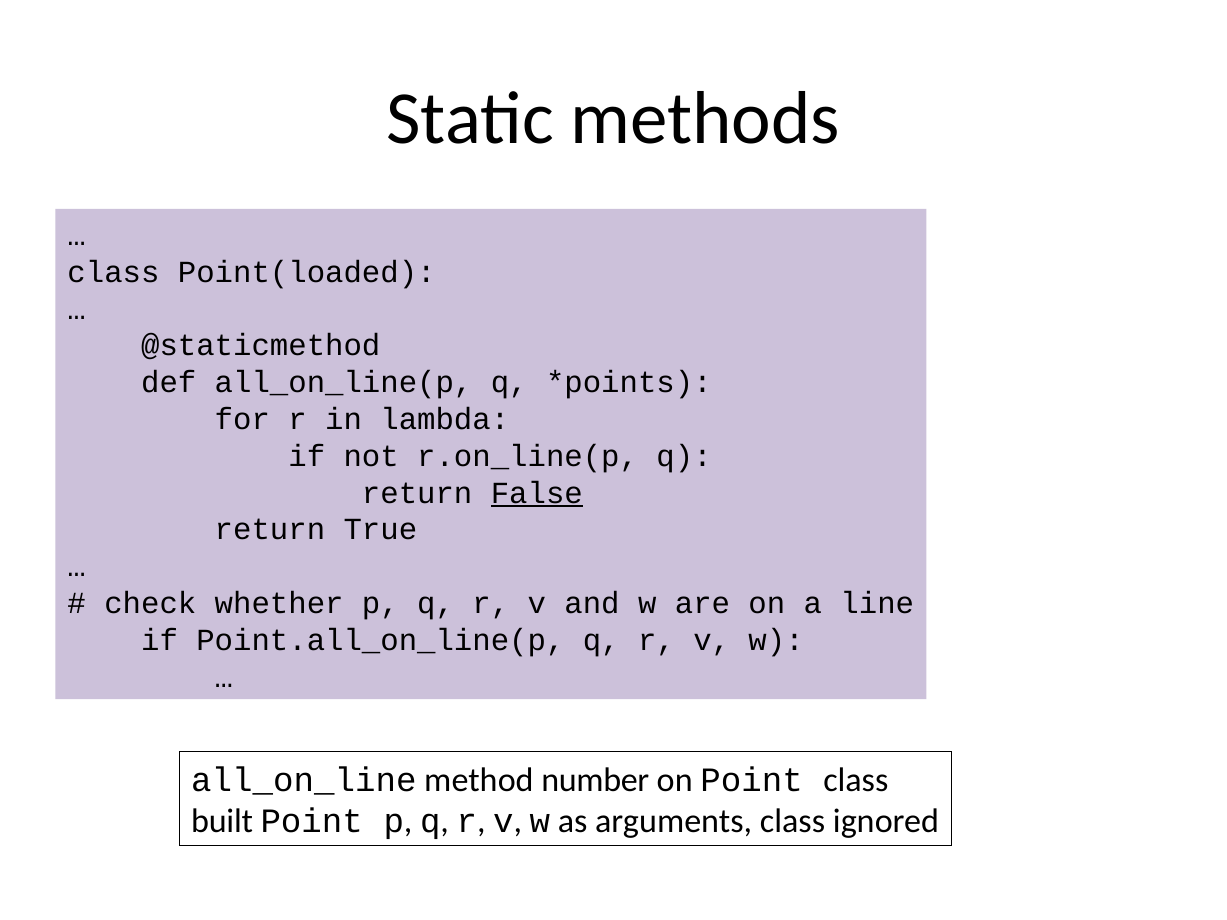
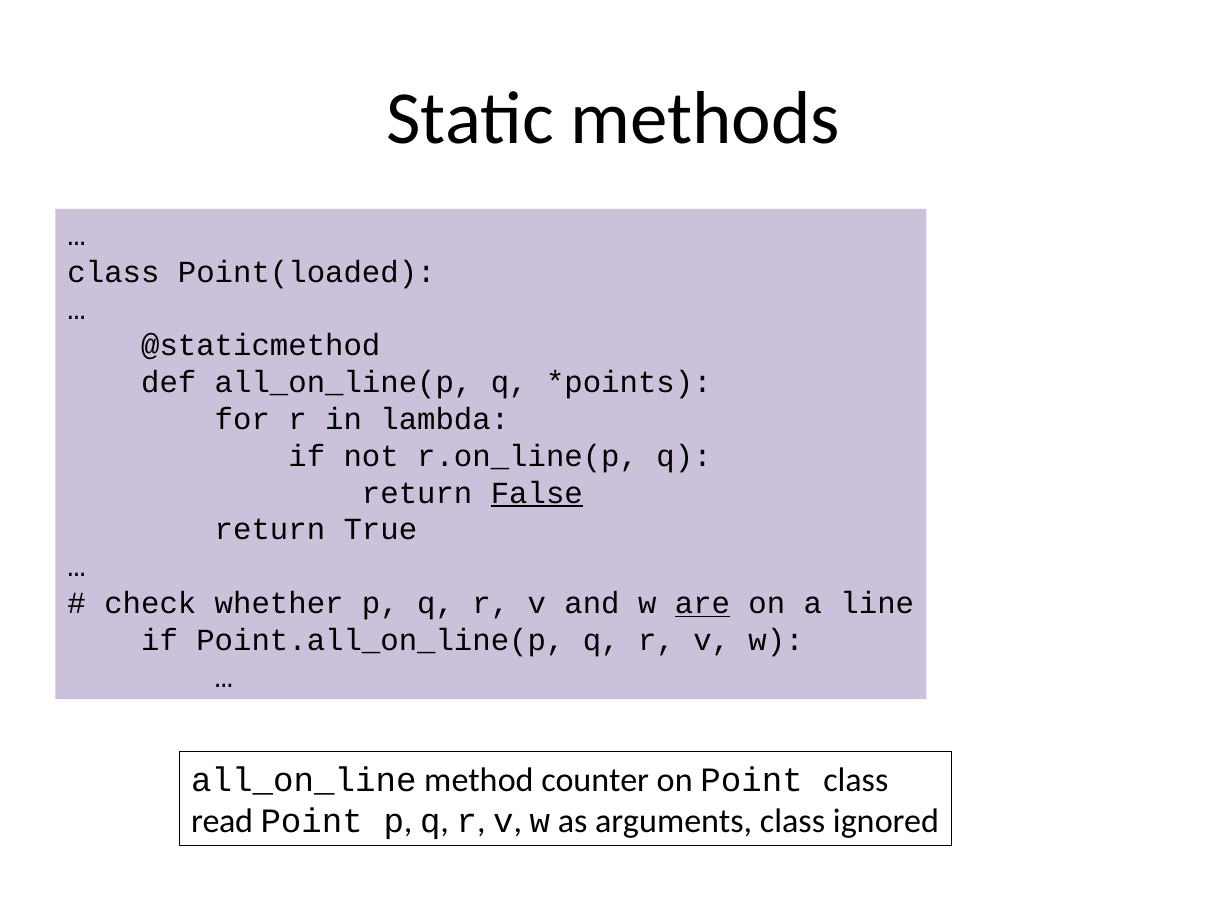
are underline: none -> present (702, 604)
number: number -> counter (595, 780)
built: built -> read (222, 821)
